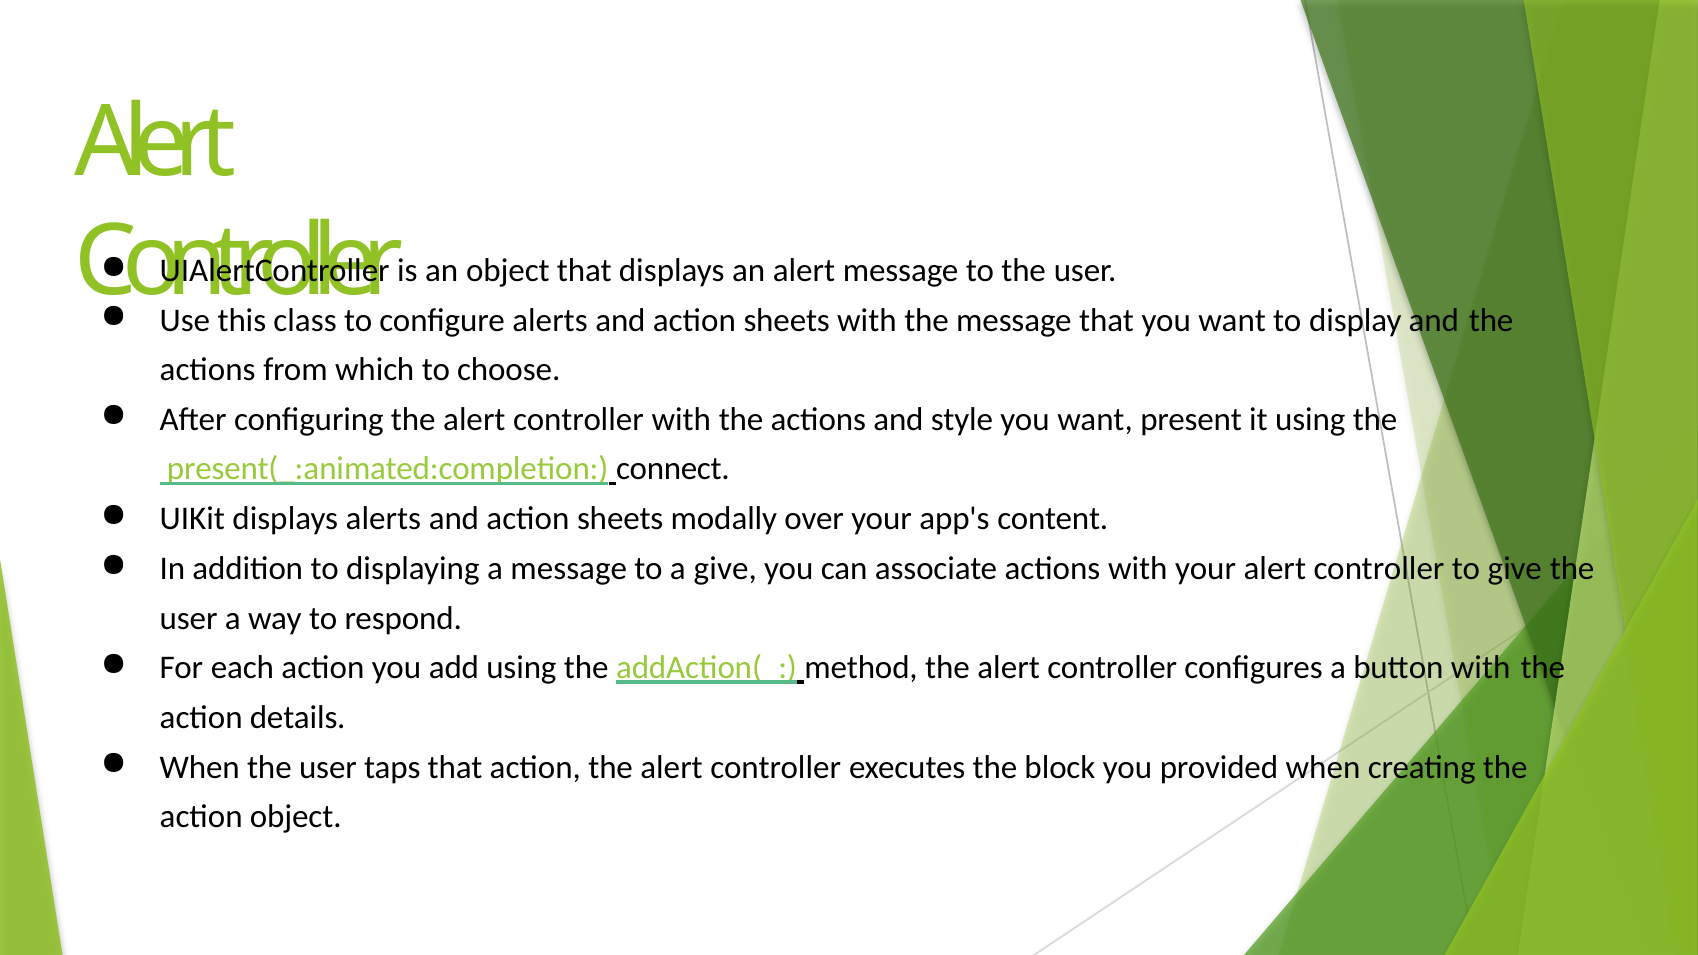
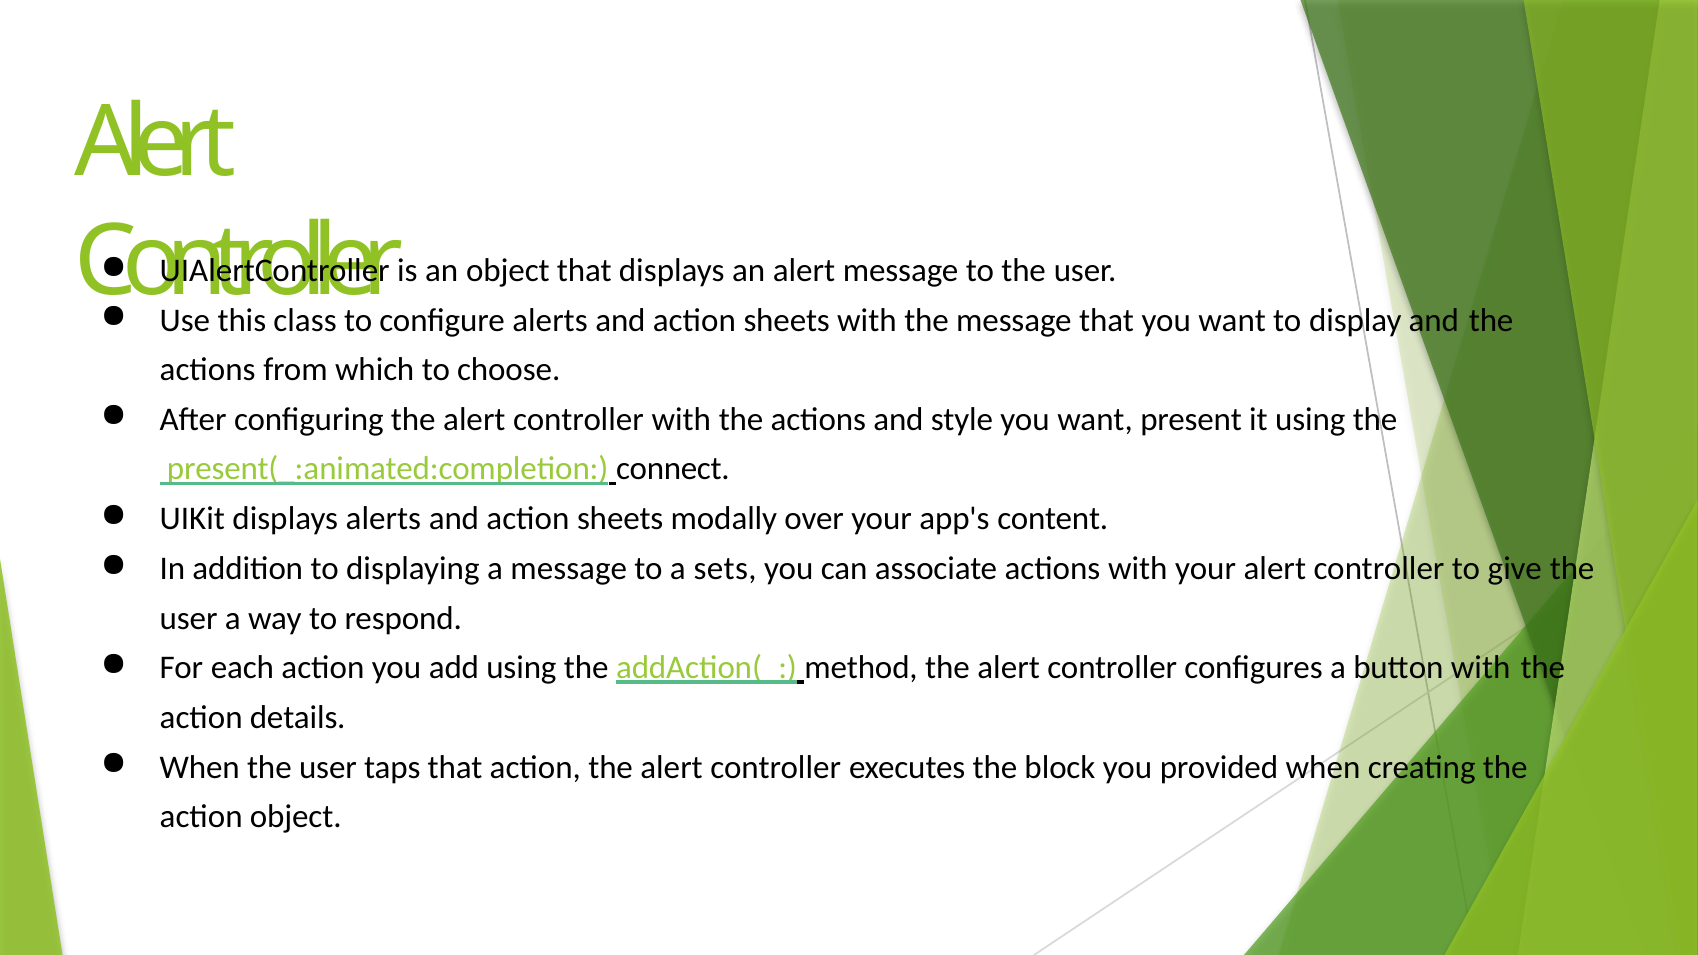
a give: give -> sets (725, 569)
